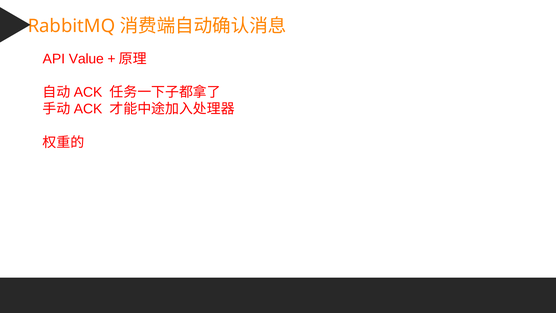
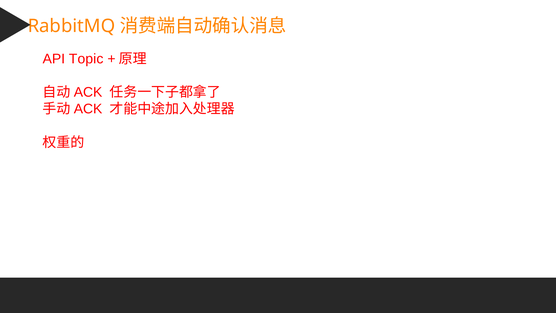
Value: Value -> Topic (86, 59)
